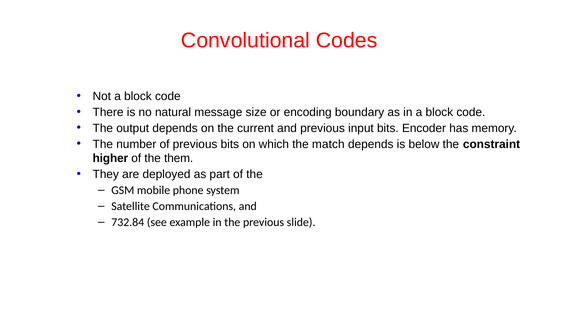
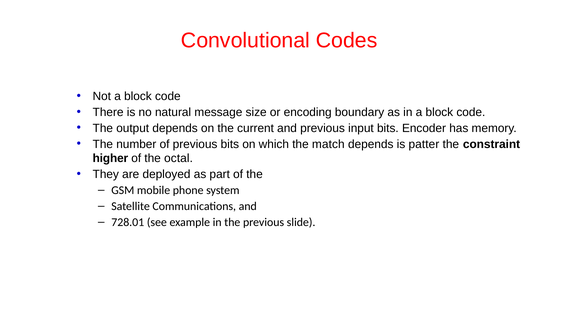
below: below -> patter (424, 144)
them: them -> octal (179, 158)
732.84: 732.84 -> 728.01 (128, 222)
